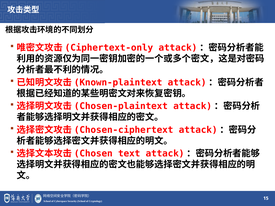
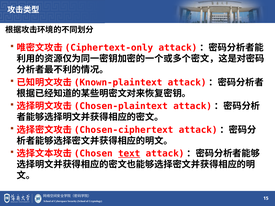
text underline: none -> present (129, 154)
